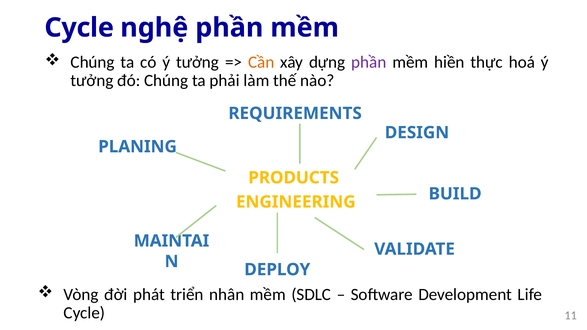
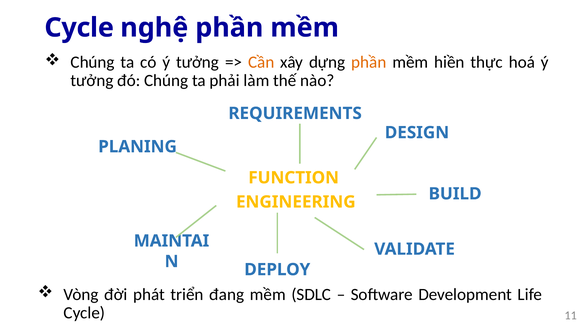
phần colour: purple -> orange (369, 62)
PRODUCTS: PRODUCTS -> FUNCTION (294, 178)
nhân: nhân -> đang (227, 295)
